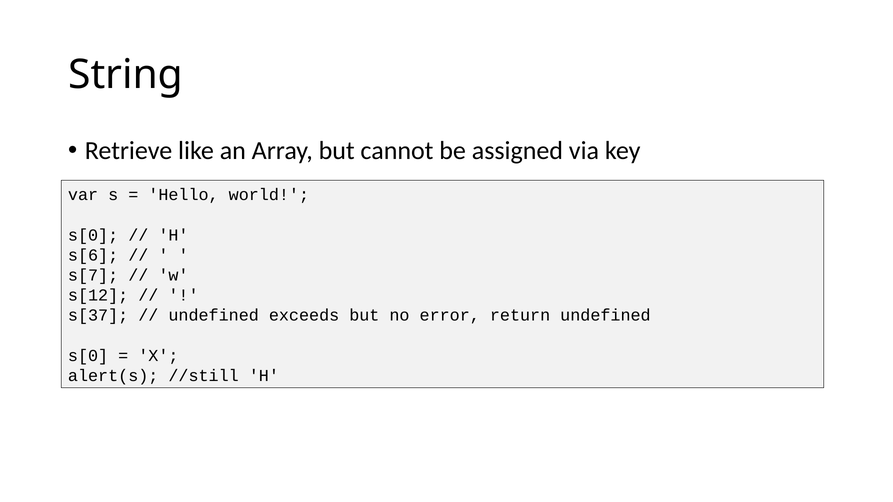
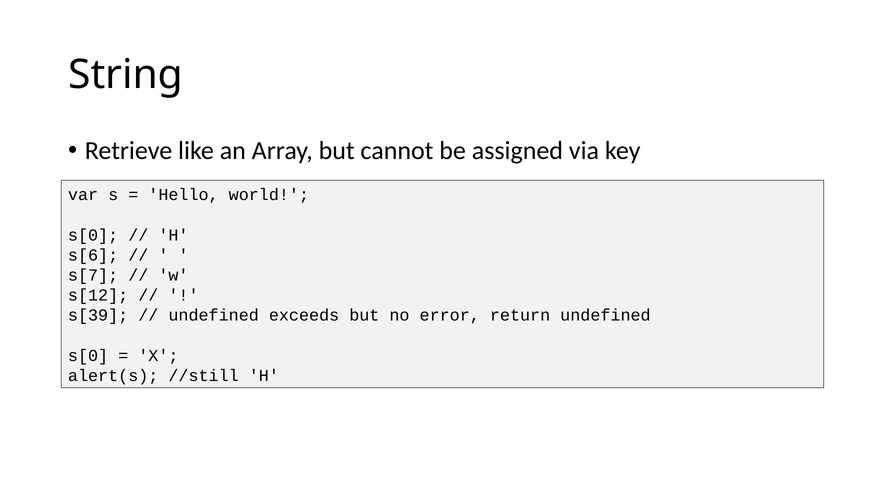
s[37: s[37 -> s[39 (98, 316)
